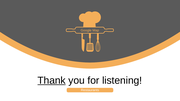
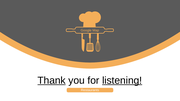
listening underline: none -> present (122, 81)
